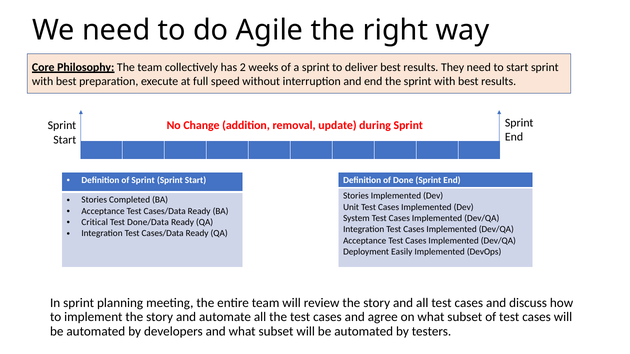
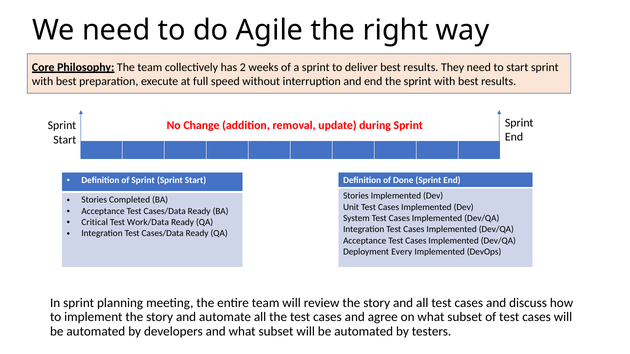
Done/Data: Done/Data -> Work/Data (148, 223)
Easily: Easily -> Every (402, 252)
